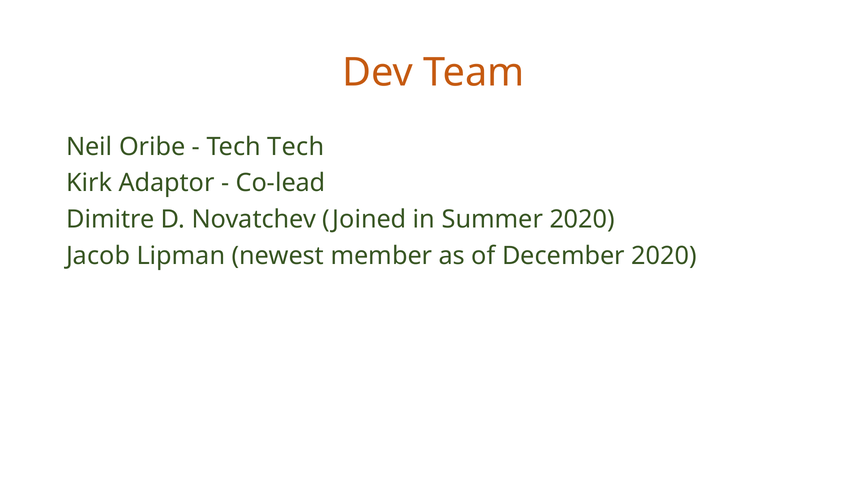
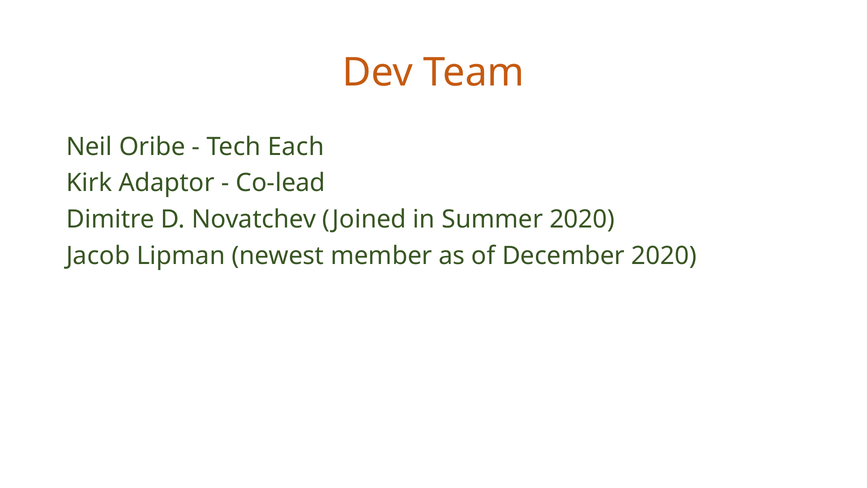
Tech Tech: Tech -> Each (296, 147)
